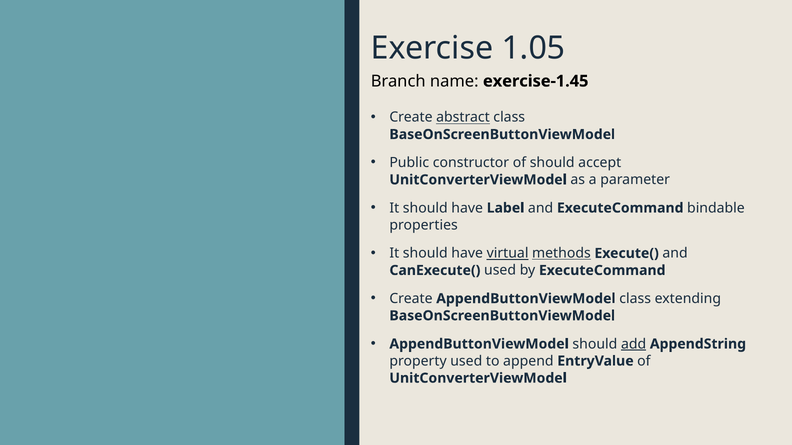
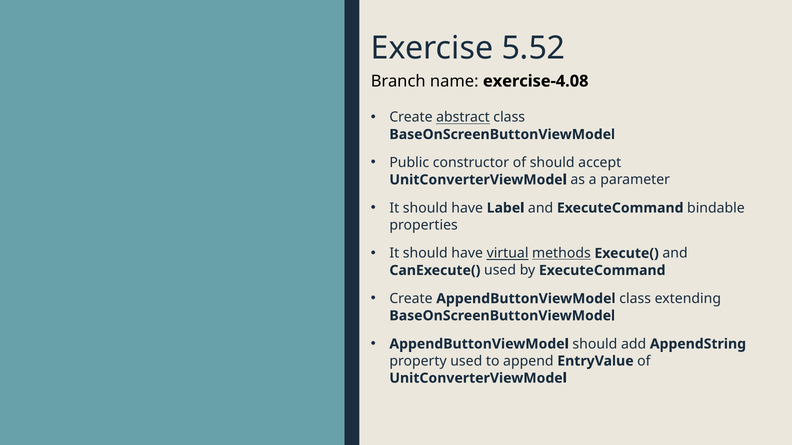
1.05: 1.05 -> 5.52 (533, 48)
exercise-1.45: exercise-1.45 -> exercise-4.08 (536, 81)
add underline: present -> none (634, 344)
